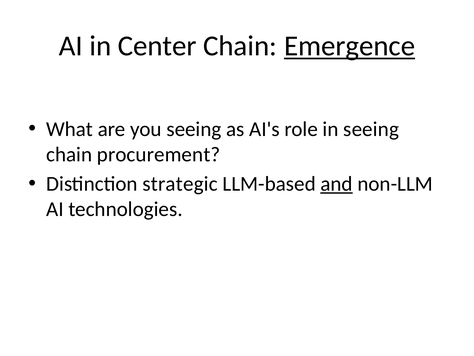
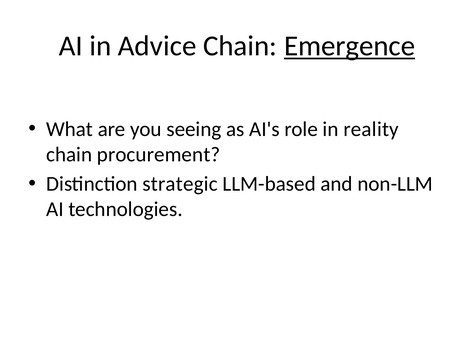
Center: Center -> Advice (157, 46)
in seeing: seeing -> reality (371, 129)
and underline: present -> none (337, 184)
